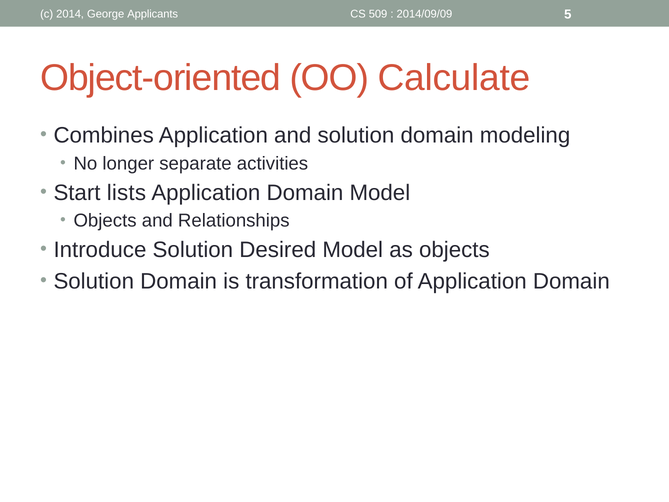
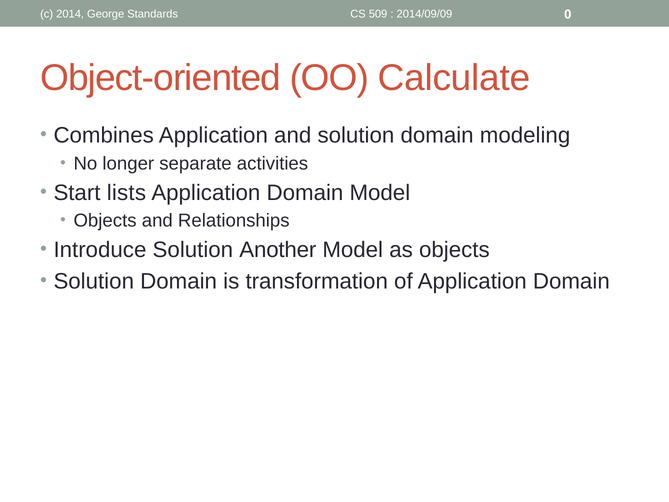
Applicants: Applicants -> Standards (153, 14)
5: 5 -> 0 (568, 14)
Desired: Desired -> Another (278, 250)
